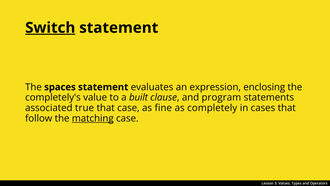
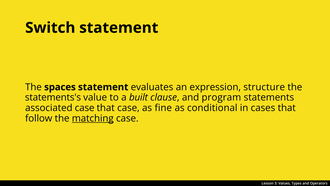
Switch underline: present -> none (50, 28)
enclosing: enclosing -> structure (264, 87)
completely's: completely's -> statements's (53, 97)
associated true: true -> case (85, 108)
completely: completely -> conditional (212, 108)
